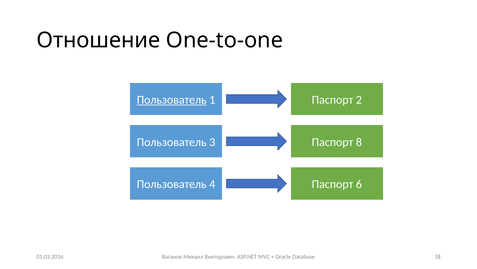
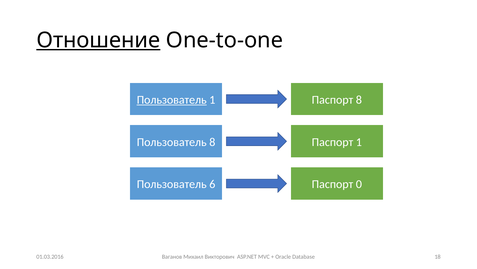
Отношение underline: none -> present (98, 40)
Паспорт 2: 2 -> 8 (359, 100)
Пользователь 3: 3 -> 8 (212, 142)
Паспорт 8: 8 -> 1 (359, 142)
4: 4 -> 6 (212, 184)
6: 6 -> 0 (359, 184)
